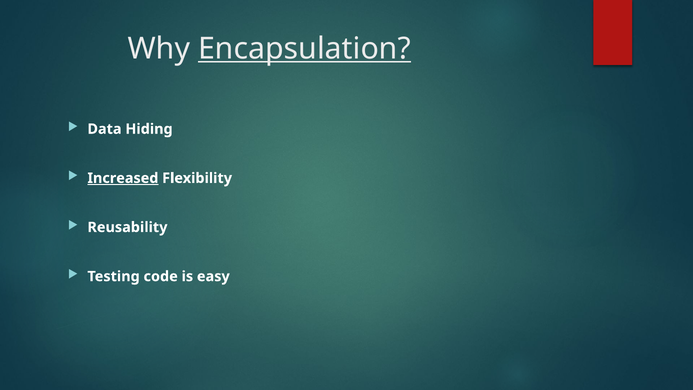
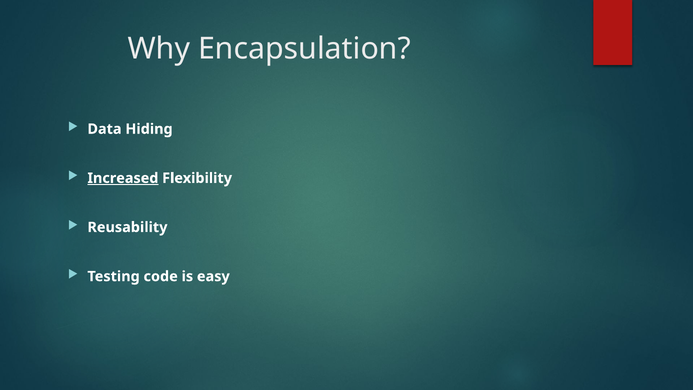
Encapsulation underline: present -> none (304, 49)
